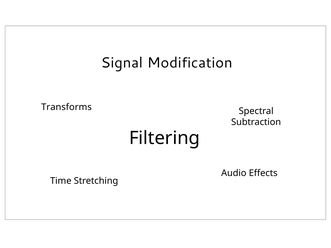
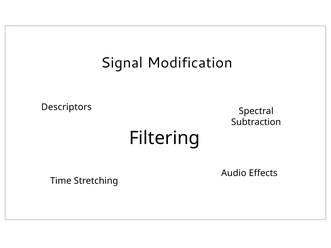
Transforms: Transforms -> Descriptors (66, 107)
